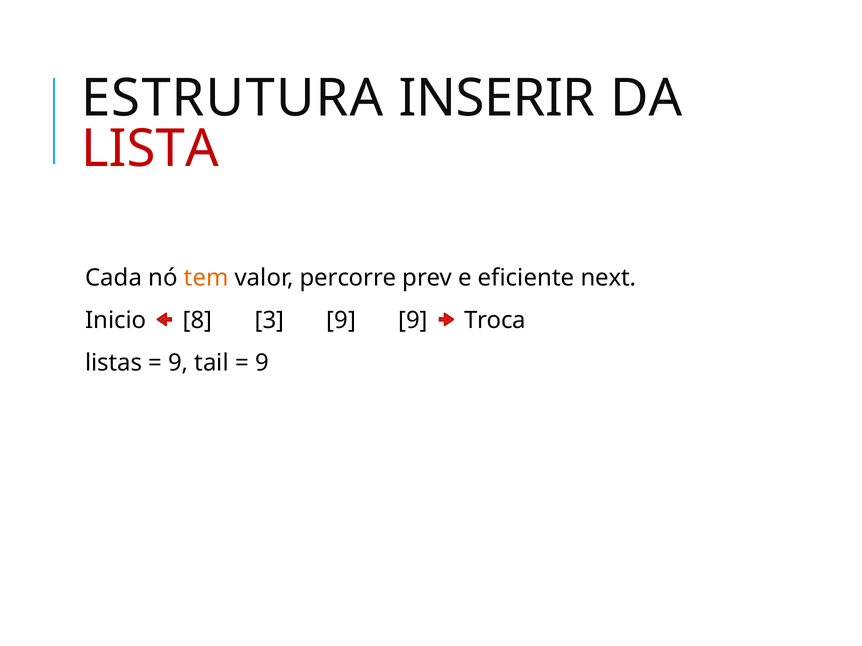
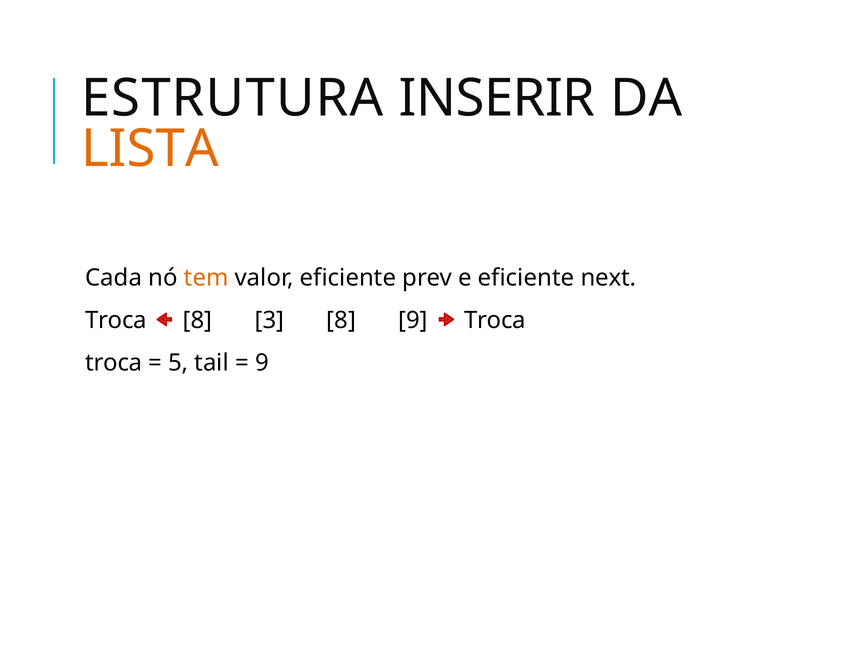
LISTA colour: red -> orange (150, 149)
valor percorre: percorre -> eficiente (348, 278)
Inicio: Inicio -> Troca (116, 321)
3 9: 9 -> 8 (341, 321)
listas: listas -> troca (114, 363)
9: 9 -> 5 (178, 363)
